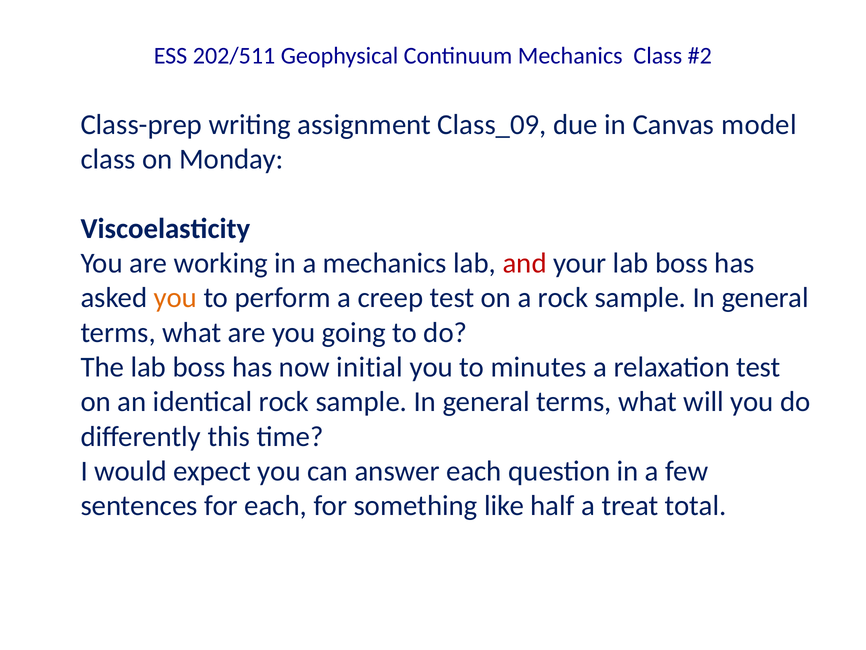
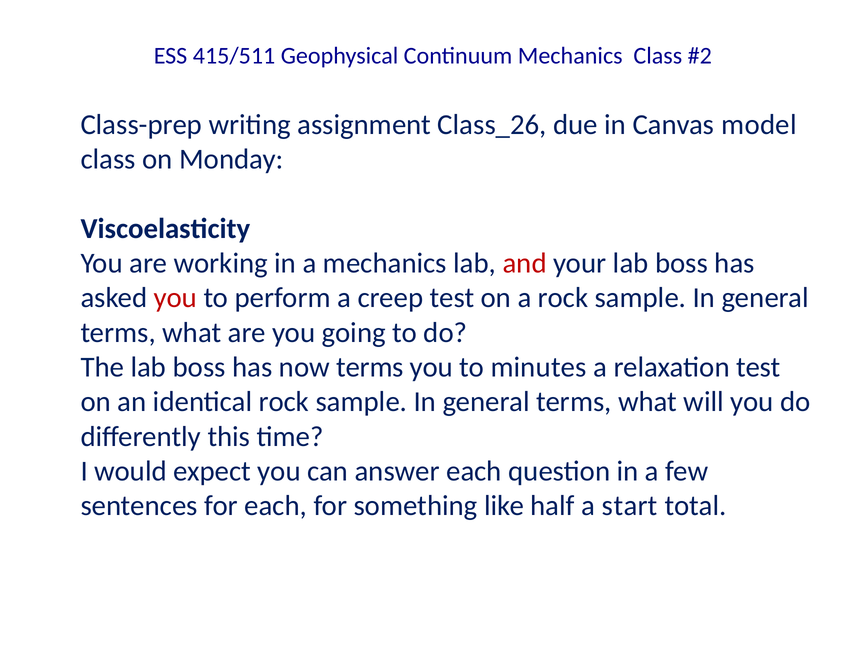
202/511: 202/511 -> 415/511 (234, 56)
Class_09: Class_09 -> Class_26 (492, 124)
you colour: orange -> red (175, 298)
now initial: initial -> terms (370, 367)
treat: treat -> start (630, 505)
